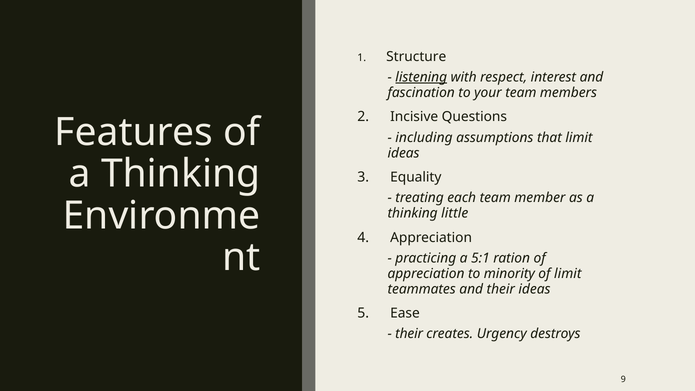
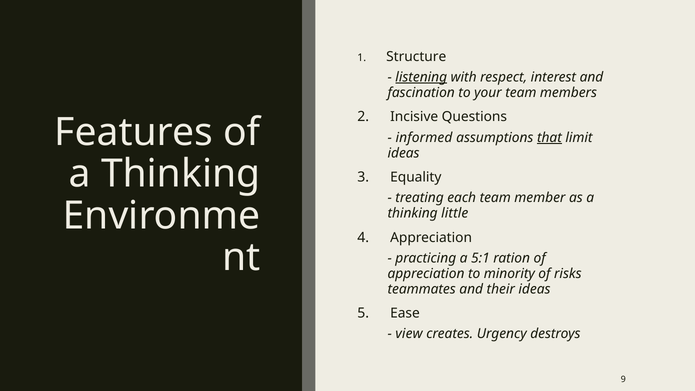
including: including -> informed (424, 137)
that underline: none -> present (549, 137)
of limit: limit -> risks (568, 274)
their: their -> view (409, 334)
